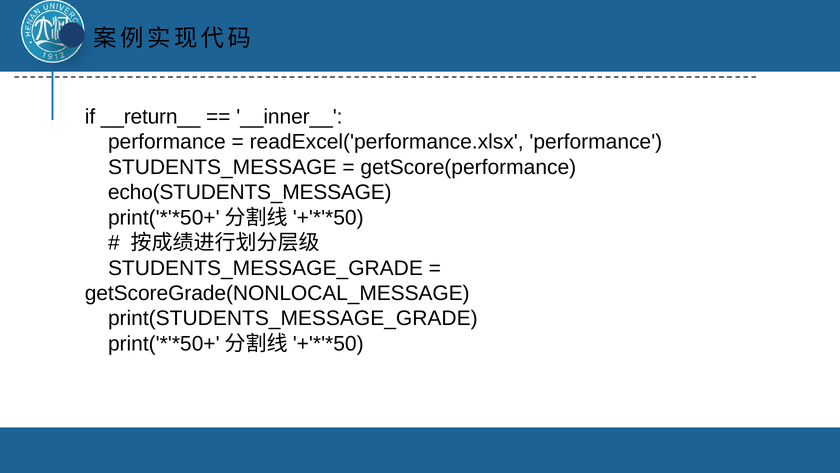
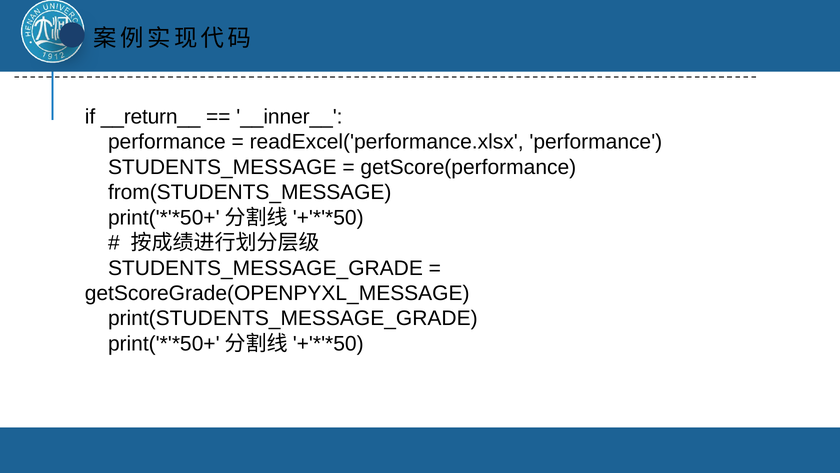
echo(STUDENTS_MESSAGE: echo(STUDENTS_MESSAGE -> from(STUDENTS_MESSAGE (250, 192)
getScoreGrade(NONLOCAL_MESSAGE: getScoreGrade(NONLOCAL_MESSAGE -> getScoreGrade(OPENPYXL_MESSAGE (277, 293)
